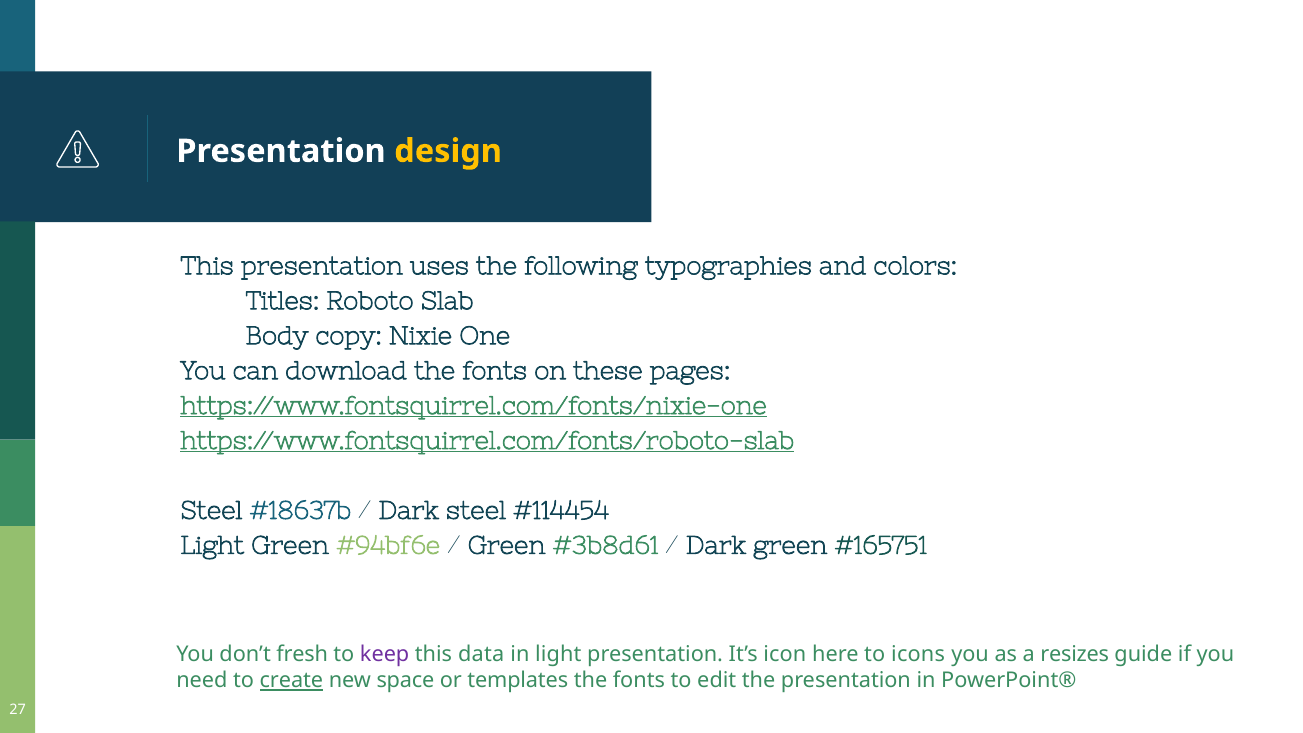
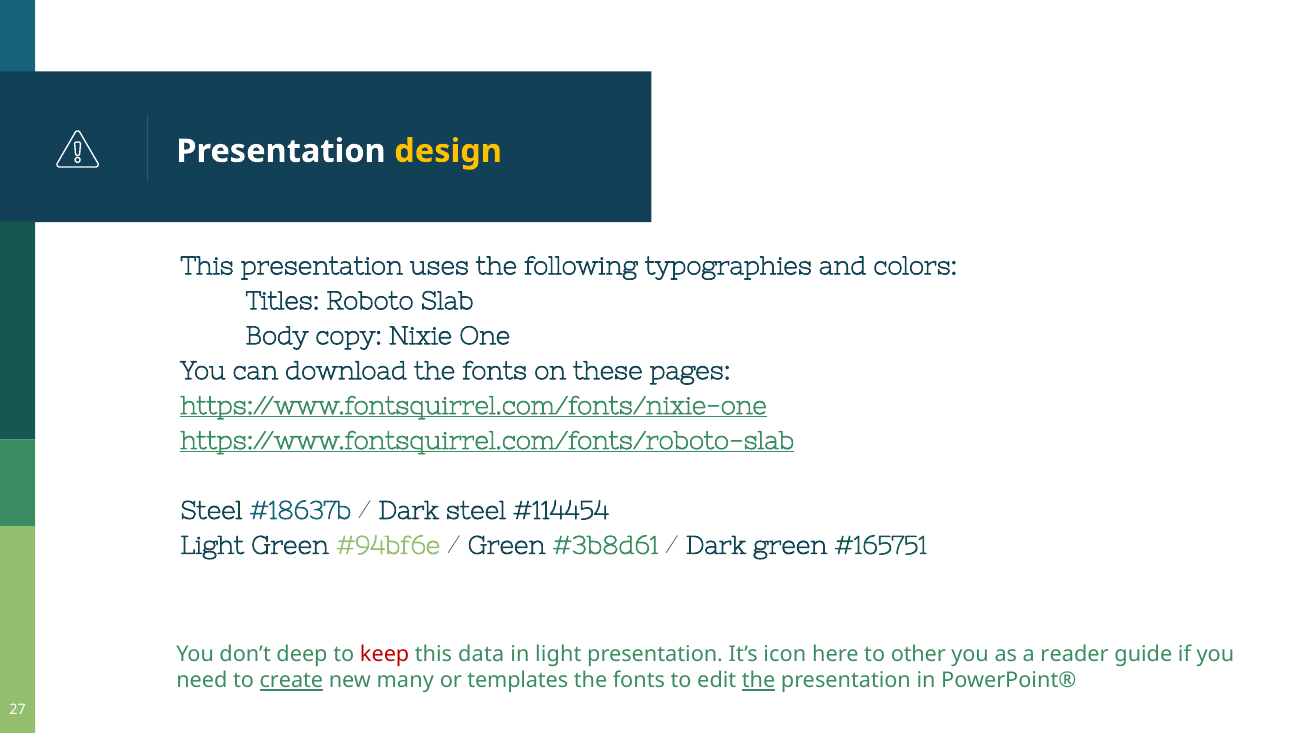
fresh: fresh -> deep (302, 655)
keep colour: purple -> red (385, 655)
icons: icons -> other (918, 655)
resizes: resizes -> reader (1075, 655)
space: space -> many (405, 681)
the underline: none -> present (759, 681)
